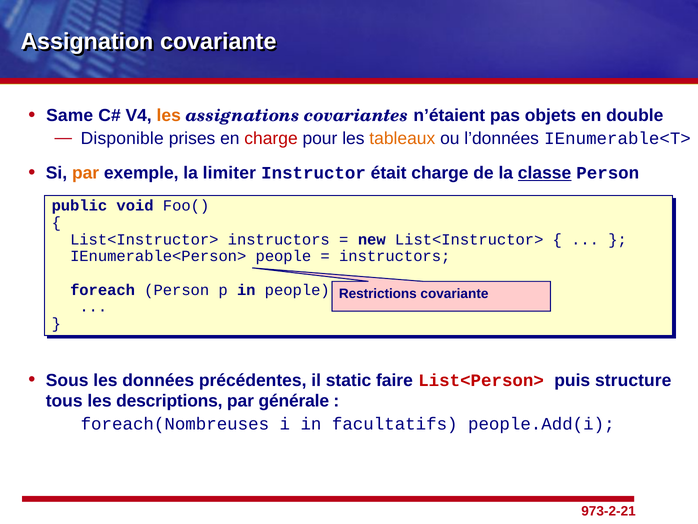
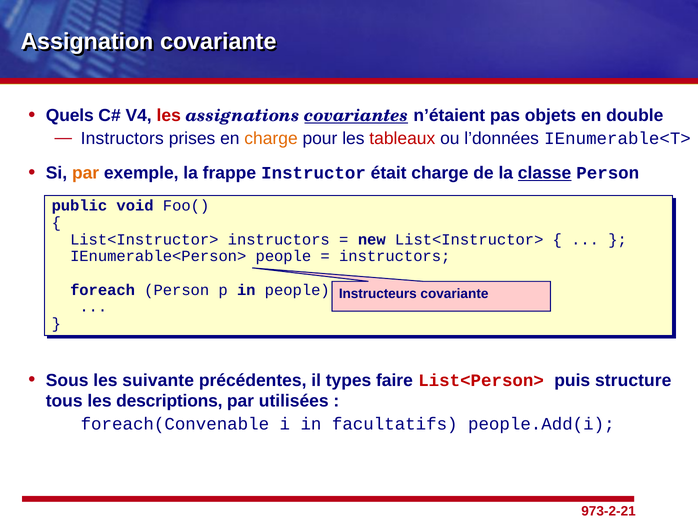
Same: Same -> Quels (70, 115)
les colour: orange -> red (169, 115)
covariantes underline: none -> present (356, 115)
Disponible: Disponible -> Instructors (122, 138)
charge colour: red -> orange (271, 138)
tableaux colour: orange -> red (402, 138)
limiter: limiter -> frappe (229, 173)
Restrictions: Restrictions -> Instructeurs (378, 294)
données: données -> suivante (158, 380)
static: static -> types (349, 380)
générale: générale -> utilisées (294, 401)
foreach(Nombreuses: foreach(Nombreuses -> foreach(Convenable (175, 424)
